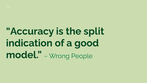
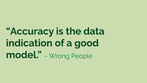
split: split -> data (94, 31)
